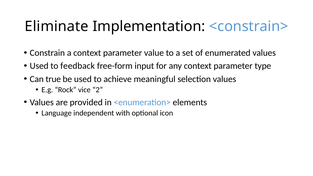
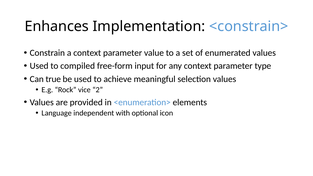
Eliminate: Eliminate -> Enhances (57, 26)
feedback: feedback -> compiled (78, 66)
